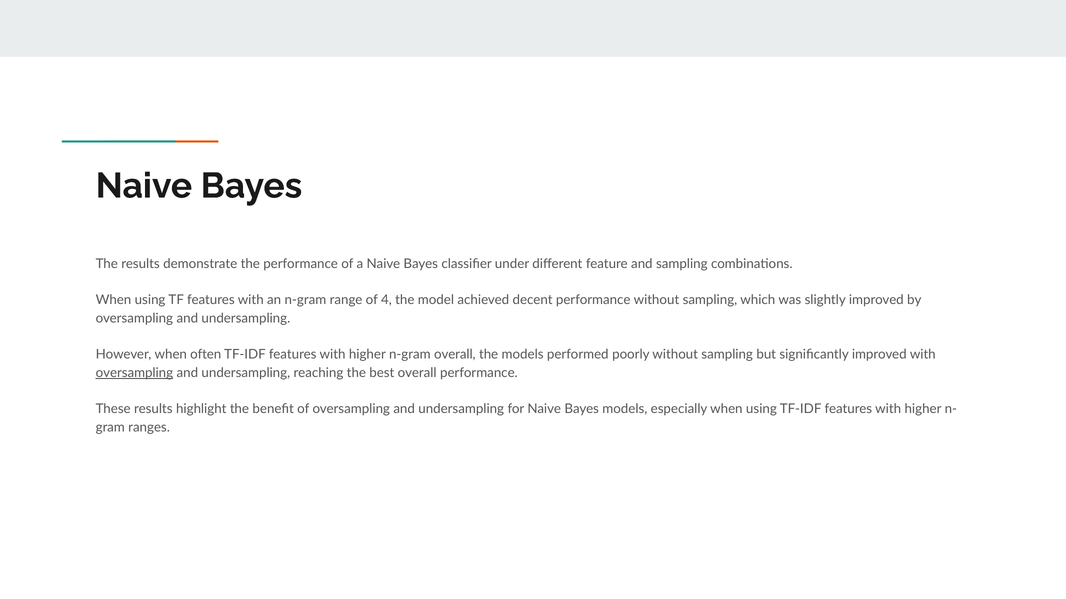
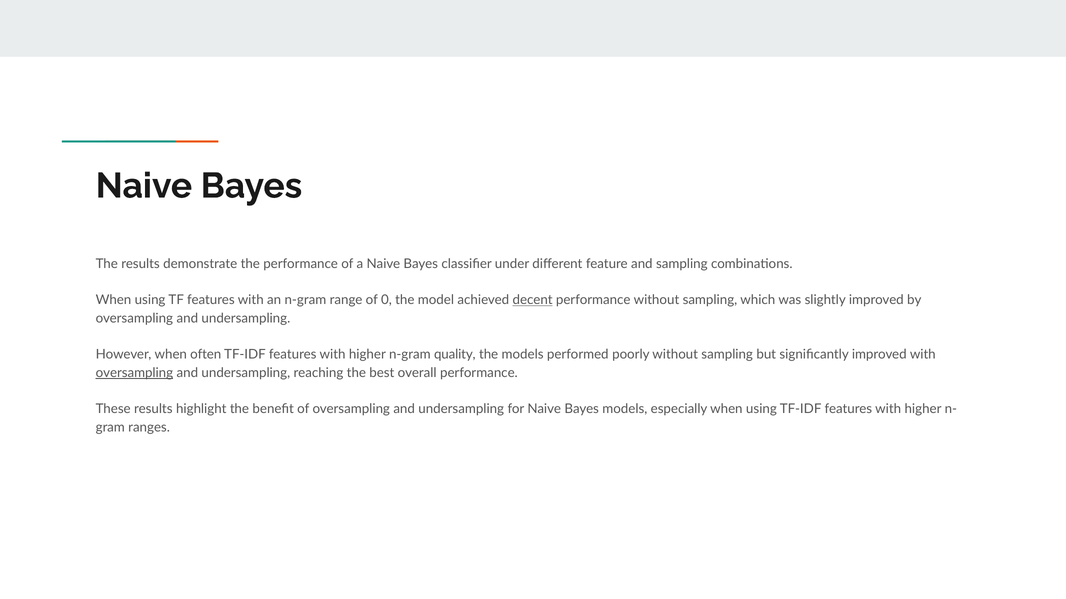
4: 4 -> 0 (386, 300)
decent underline: none -> present (533, 300)
n-gram overall: overall -> quality (455, 355)
